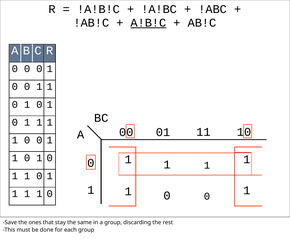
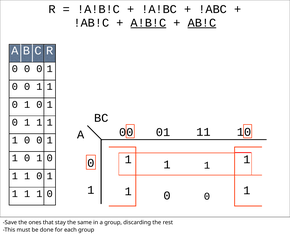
AB!C underline: none -> present (202, 23)
